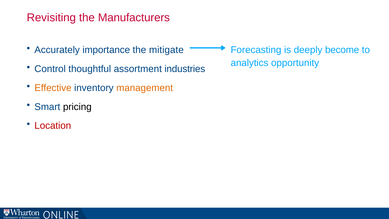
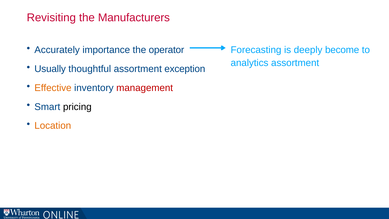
mitigate: mitigate -> operator (166, 50)
analytics opportunity: opportunity -> assortment (295, 63)
Control: Control -> Usually (50, 69)
industries: industries -> exception (185, 69)
management colour: orange -> red (145, 88)
Location colour: red -> orange (53, 126)
